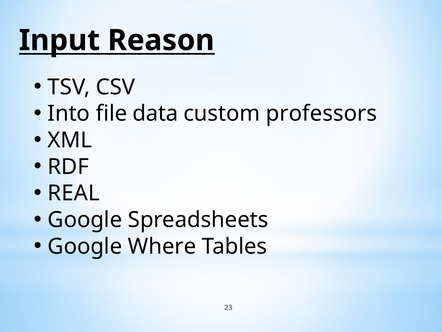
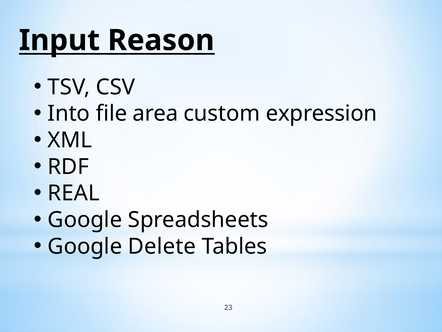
data: data -> area (155, 113)
professors: professors -> expression (322, 113)
Where: Where -> Delete (162, 246)
